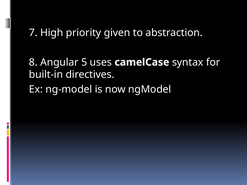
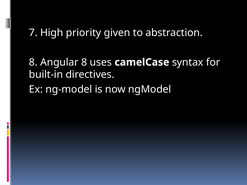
Angular 5: 5 -> 8 (84, 62)
